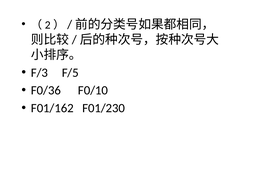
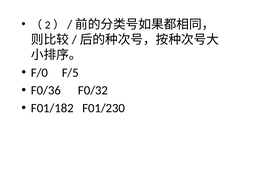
F/3: F/3 -> F/0 (39, 73)
F0/10: F0/10 -> F0/32 (93, 90)
F01/162: F01/162 -> F01/182 (52, 108)
